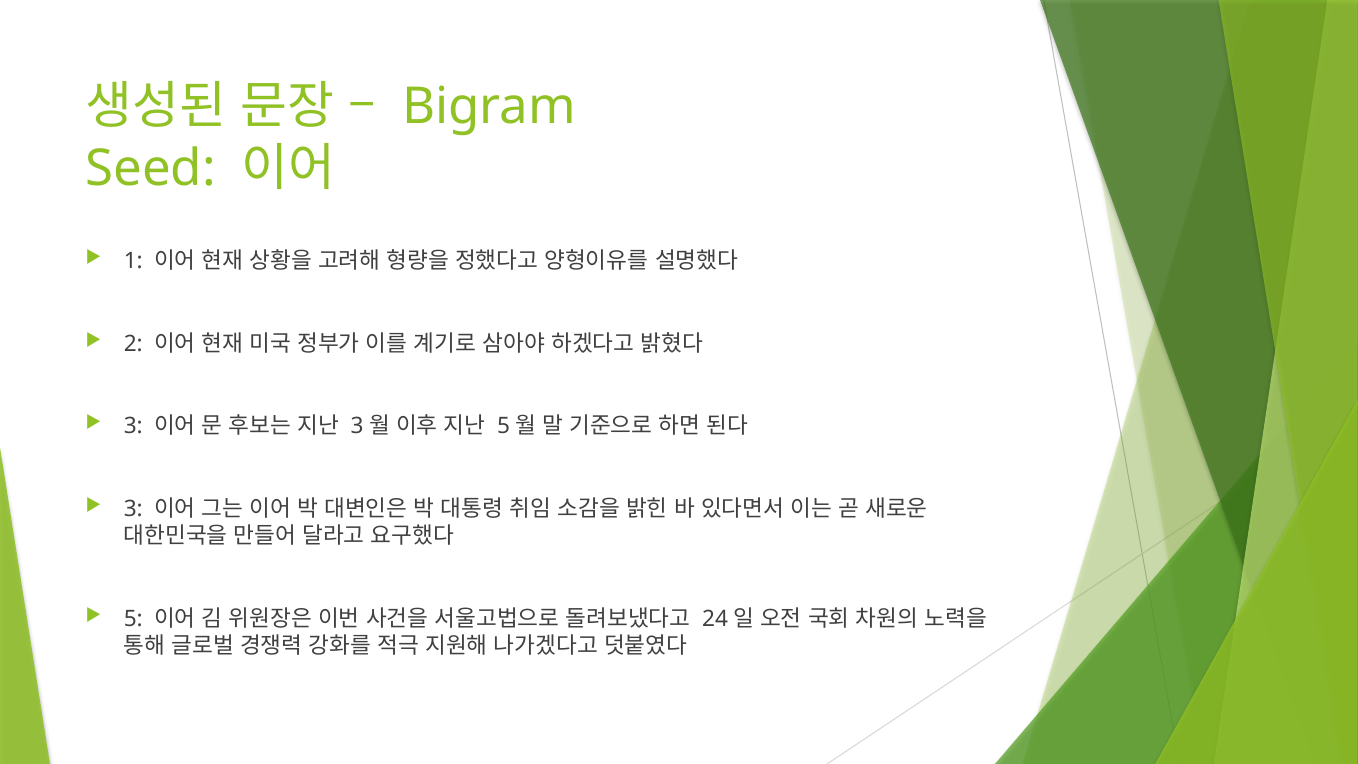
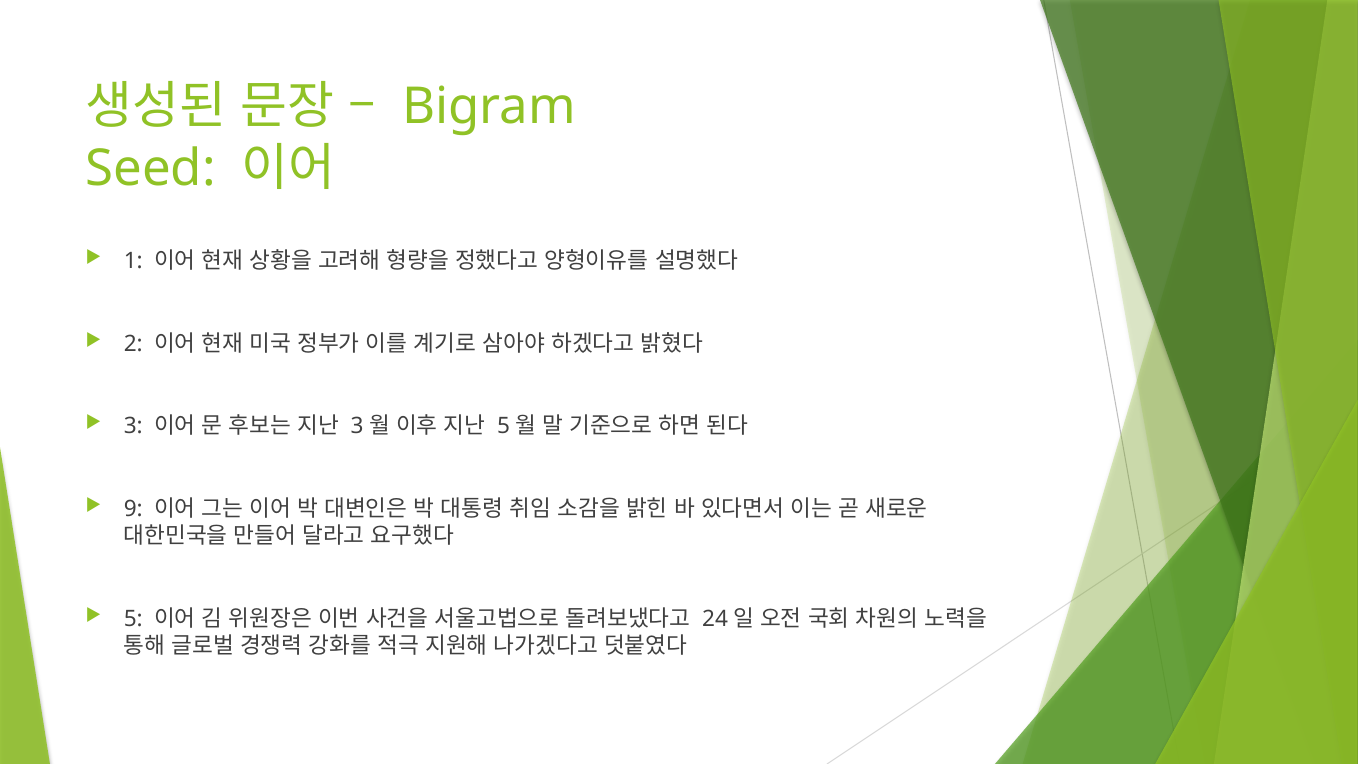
3: 3 -> 9 (133, 509)
